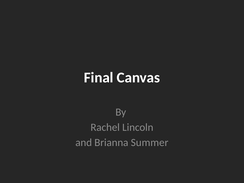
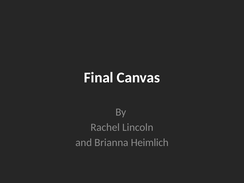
Summer: Summer -> Heimlich (150, 143)
